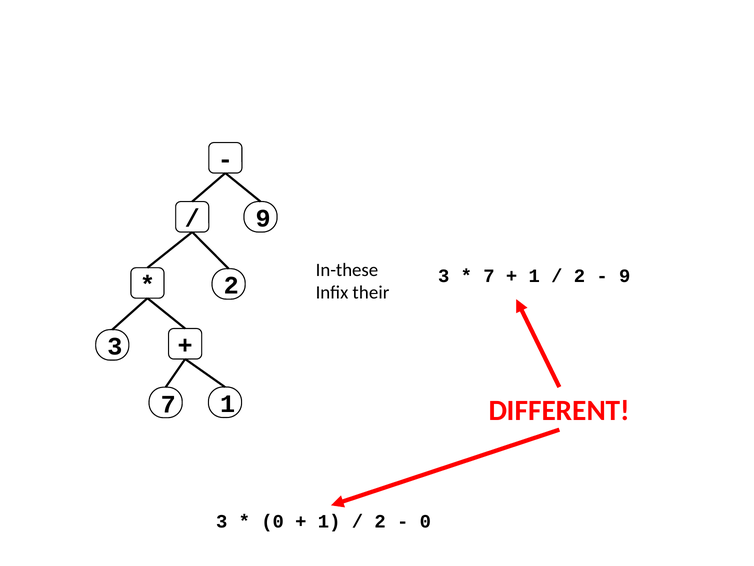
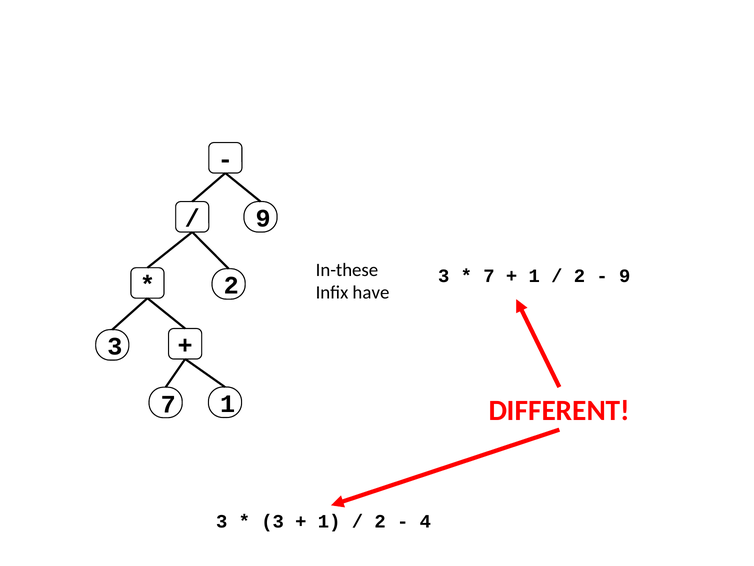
their: their -> have (371, 292)
0: 0 -> 3 (273, 521)
0: 0 -> 4 (425, 521)
